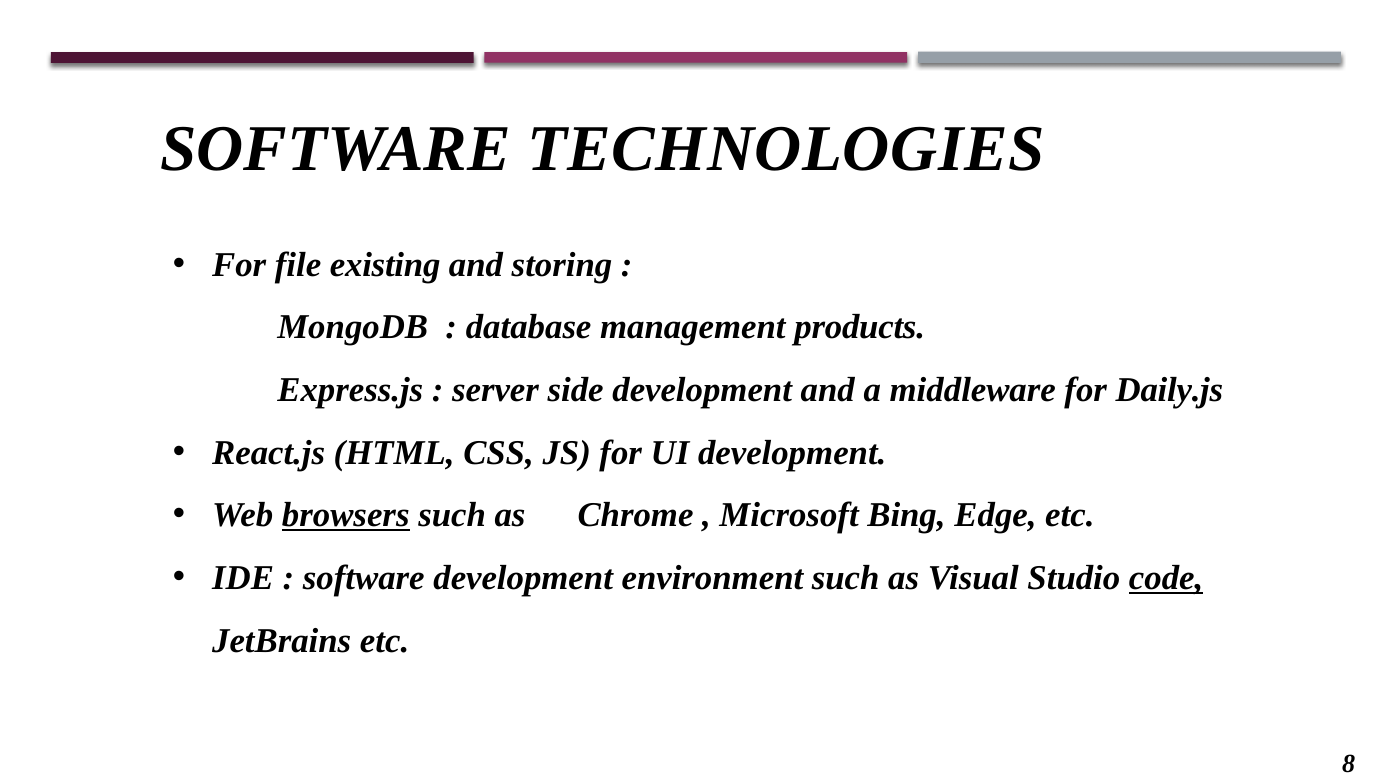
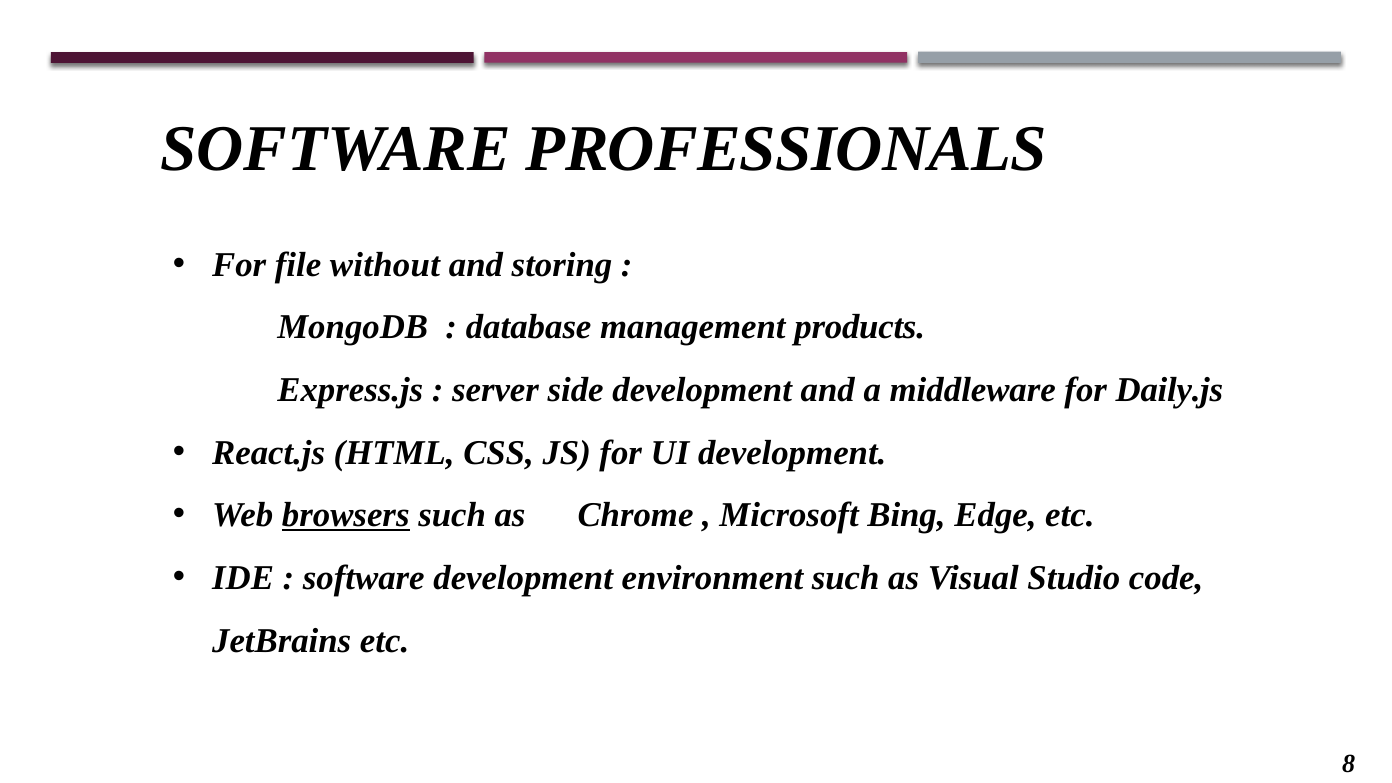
TECHNOLOGIES: TECHNOLOGIES -> PROFESSIONALS (787, 149)
existing: existing -> without (385, 265)
code underline: present -> none (1166, 578)
